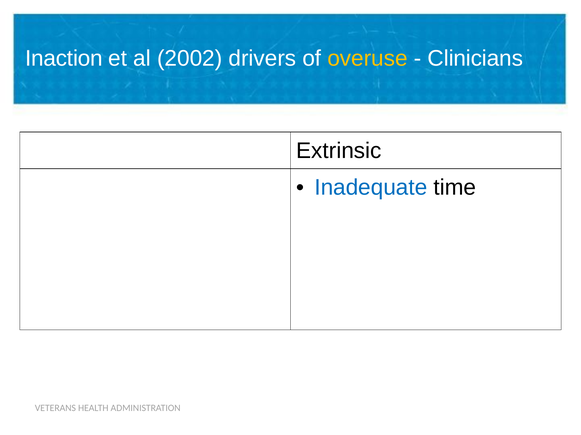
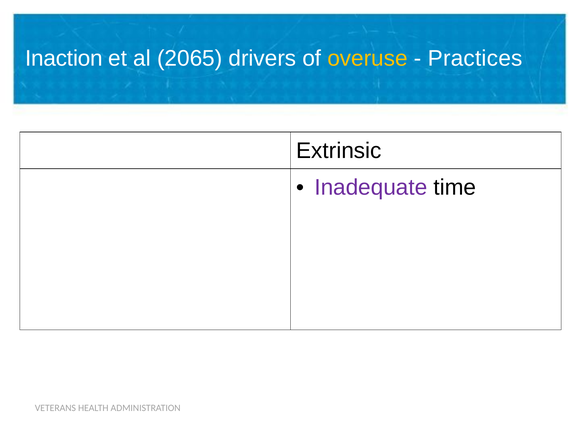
2002: 2002 -> 2065 (190, 59)
Clinicians: Clinicians -> Practices (475, 59)
Inadequate colour: blue -> purple (371, 188)
